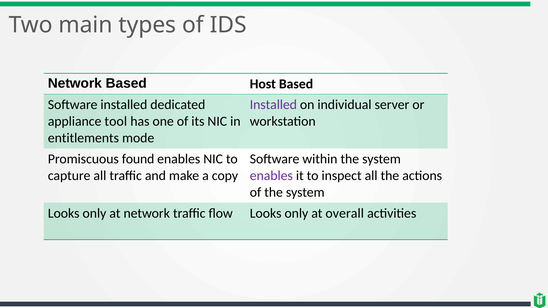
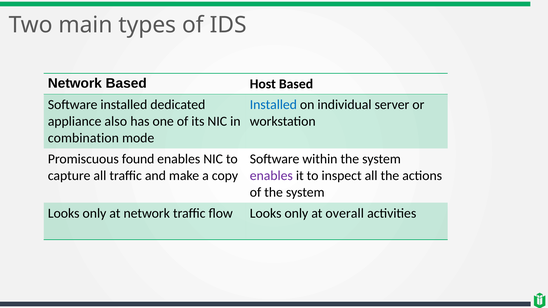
Installed colour: purple -> blue (273, 105)
tool: tool -> also (116, 122)
entitlements: entitlements -> combination (83, 138)
